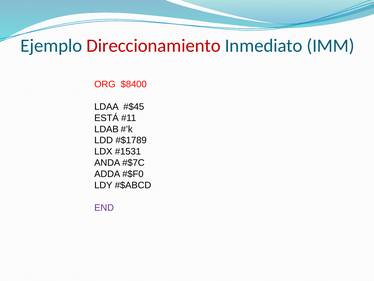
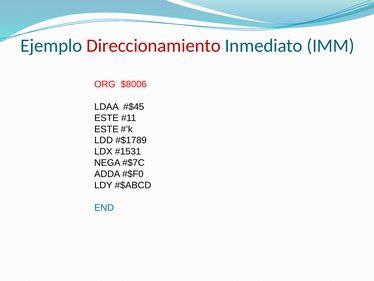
$8400: $8400 -> $8006 (134, 84)
ESTÁ: ESTÁ -> ESTE (106, 118)
LDAB: LDAB -> ESTE (106, 129)
ANDA: ANDA -> NEGA (107, 163)
END colour: purple -> blue (104, 207)
